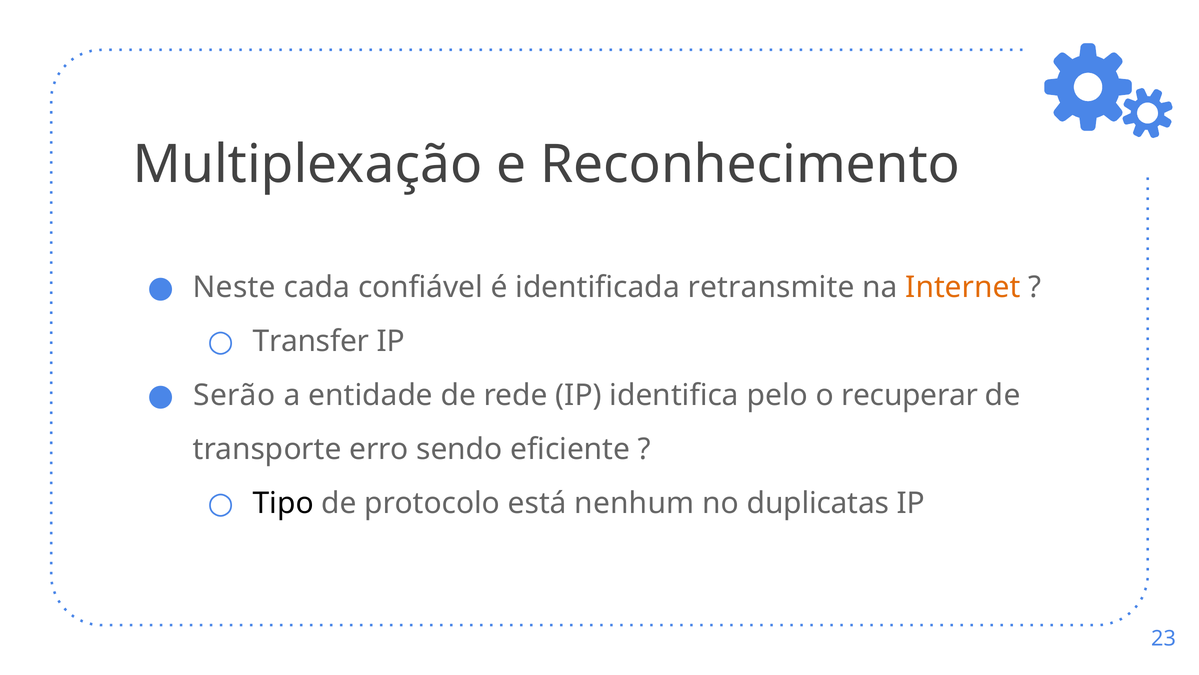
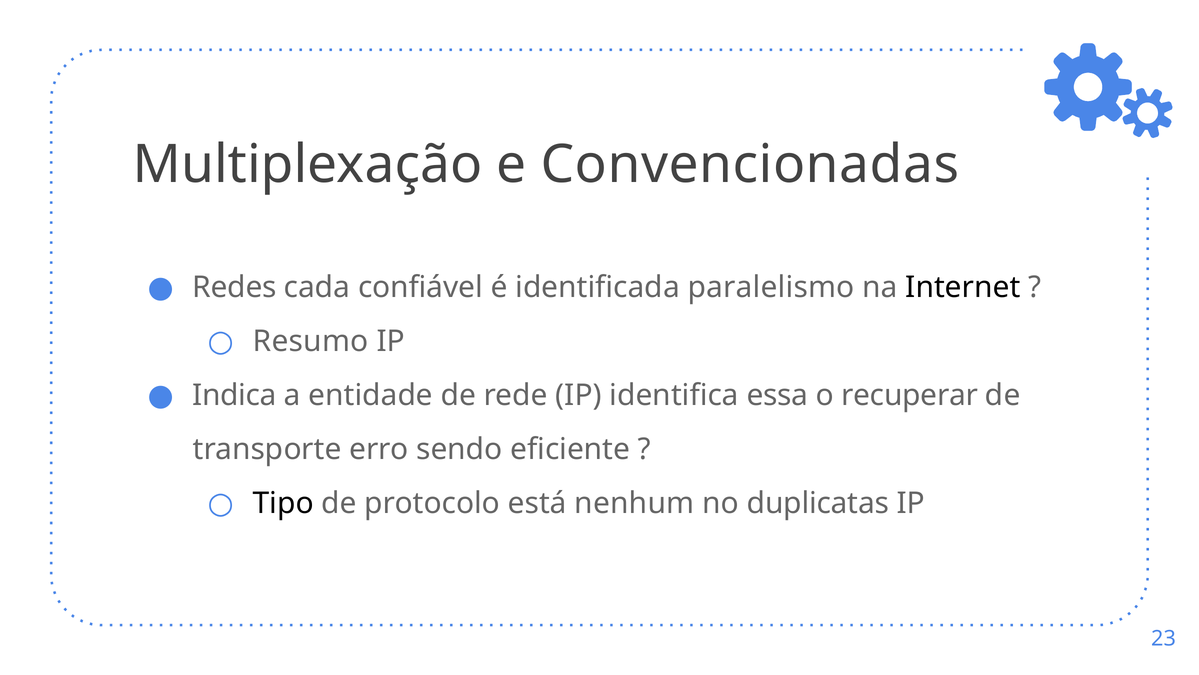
Reconhecimento: Reconhecimento -> Convencionadas (750, 165)
Neste: Neste -> Redes (235, 287)
retransmite: retransmite -> paralelismo (771, 287)
Internet colour: orange -> black (963, 287)
Transfer: Transfer -> Resumo (311, 341)
Serão: Serão -> Indica (235, 395)
pelo: pelo -> essa (777, 395)
